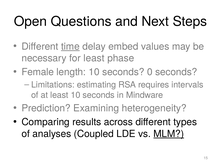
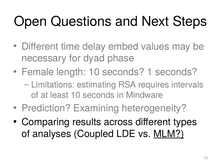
time underline: present -> none (70, 46)
for least: least -> dyad (94, 58)
0: 0 -> 1 (150, 72)
